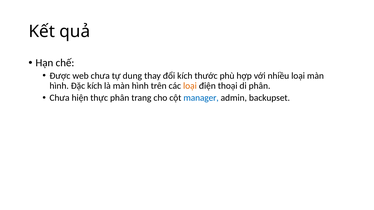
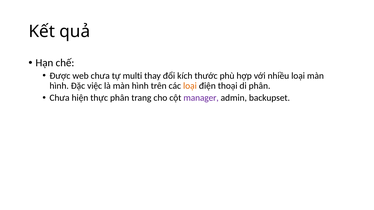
dung: dung -> multi (132, 76)
Đặc kích: kích -> việc (95, 86)
manager colour: blue -> purple (201, 98)
